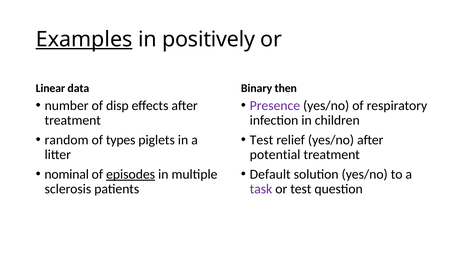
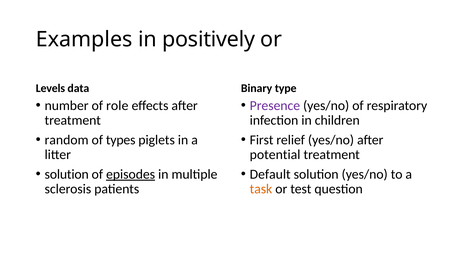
Examples underline: present -> none (84, 39)
Linear: Linear -> Levels (50, 88)
then: then -> type (286, 88)
disp: disp -> role (117, 105)
Test: Test -> First (262, 140)
nominal: nominal -> solution (67, 174)
task colour: purple -> orange (261, 189)
